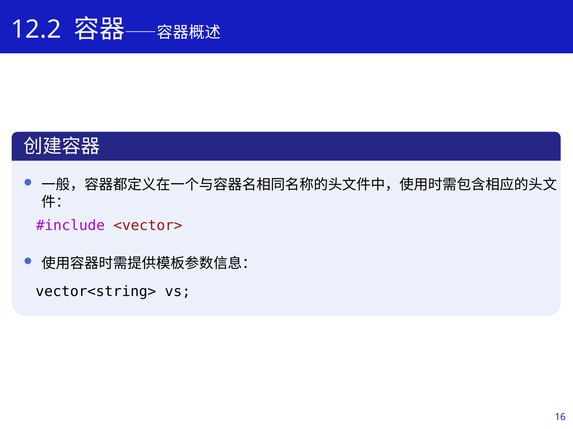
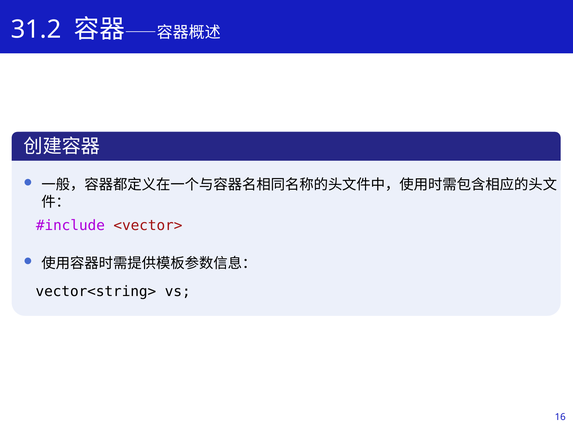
12.2: 12.2 -> 31.2 (36, 30)
